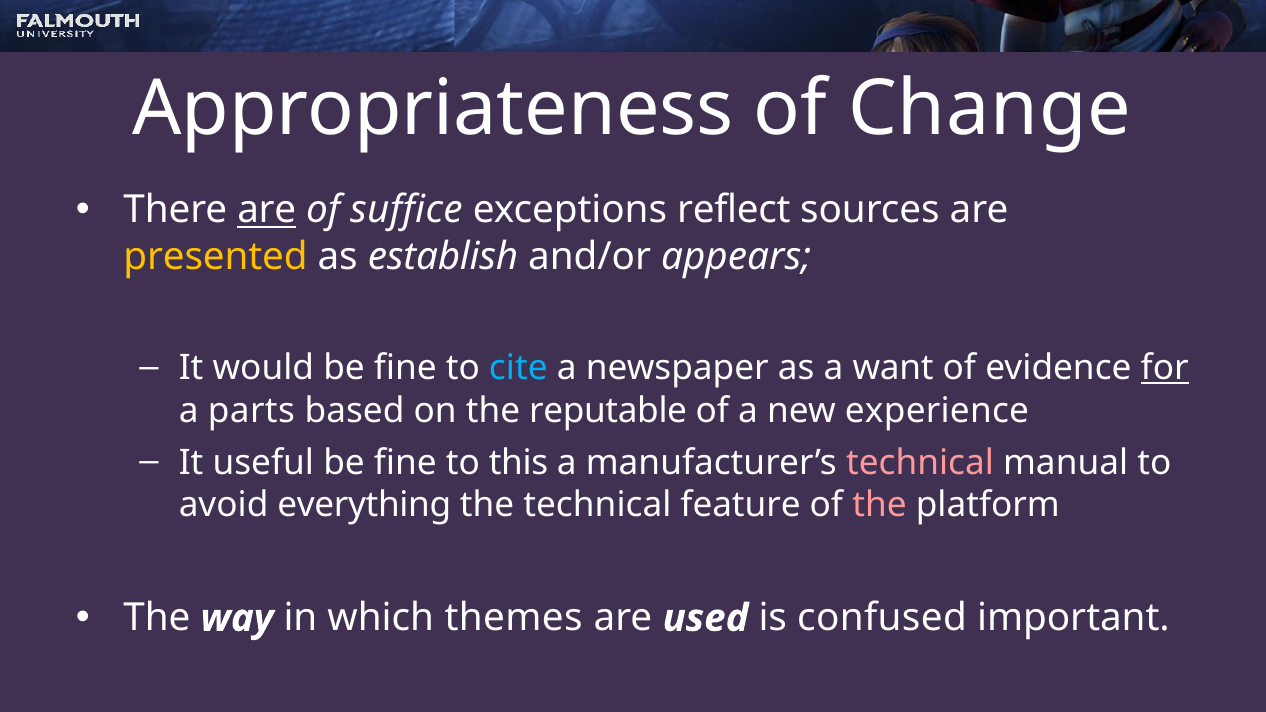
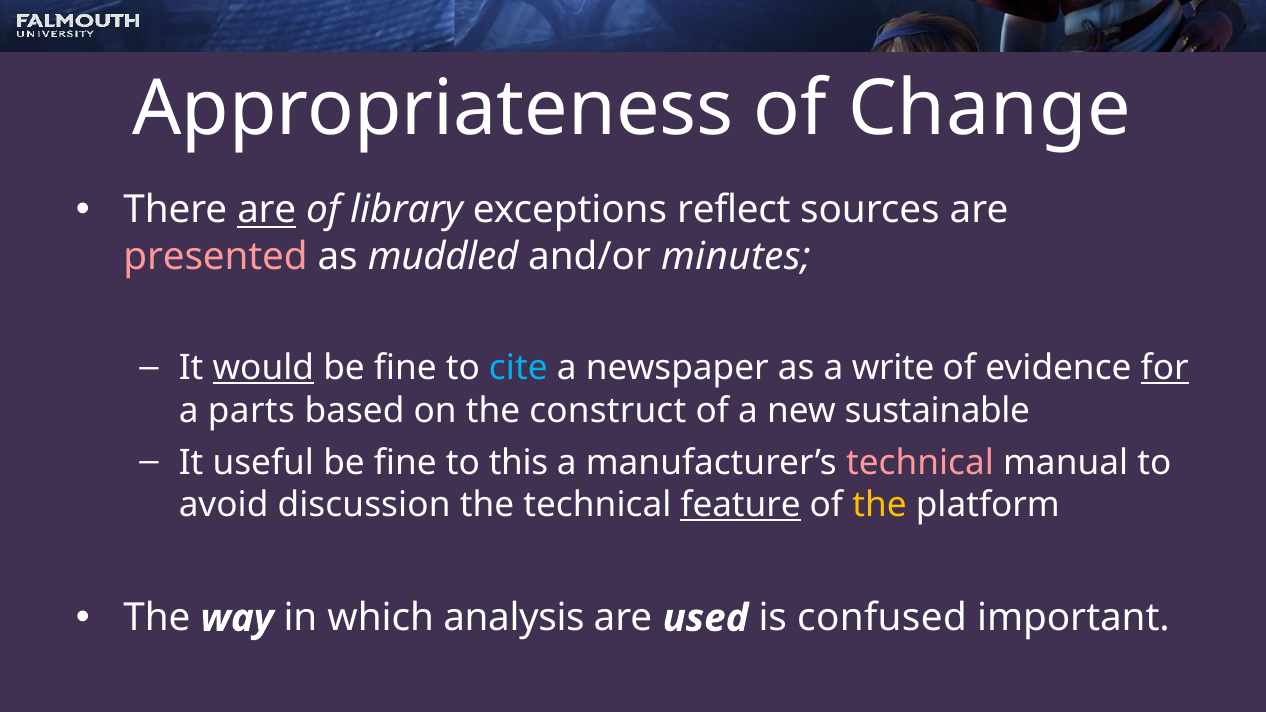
suffice: suffice -> library (407, 210)
presented colour: yellow -> pink (216, 257)
establish: establish -> muddled (443, 257)
appears: appears -> minutes (736, 257)
would underline: none -> present (263, 368)
want: want -> write (893, 368)
reputable: reputable -> construct (608, 411)
experience: experience -> sustainable (937, 411)
everything: everything -> discussion (364, 505)
feature underline: none -> present (741, 505)
the colour: pink -> yellow (879, 505)
themes: themes -> analysis (514, 618)
